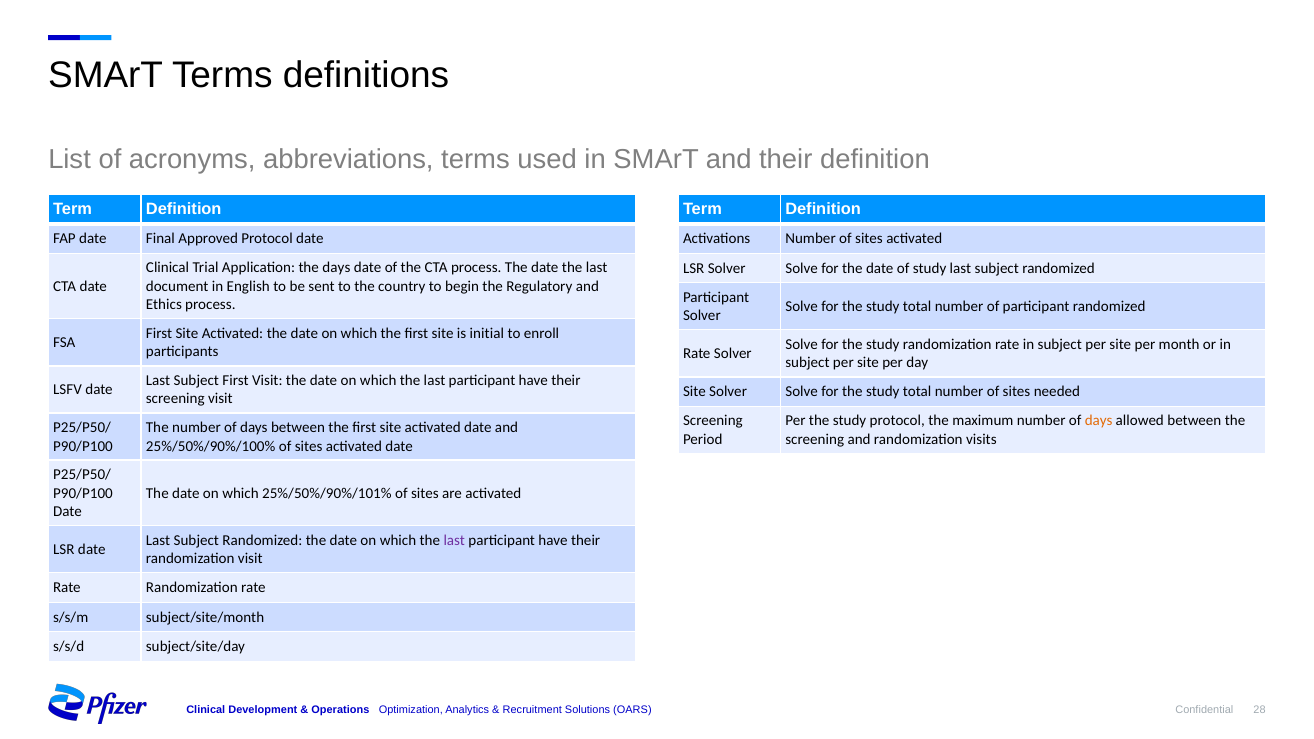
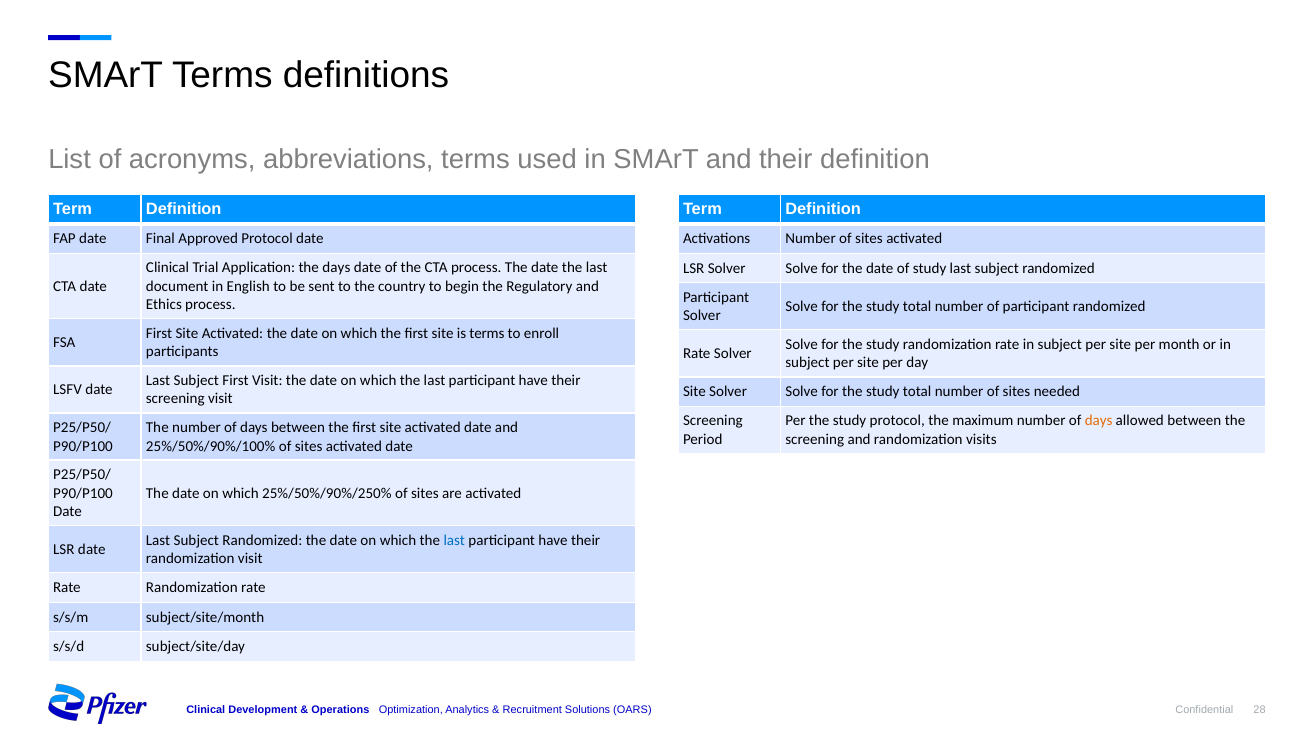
is initial: initial -> terms (487, 333)
25%/50%/90%/101%: 25%/50%/90%/101% -> 25%/50%/90%/250% (327, 493)
last colour: purple -> blue (454, 540)
